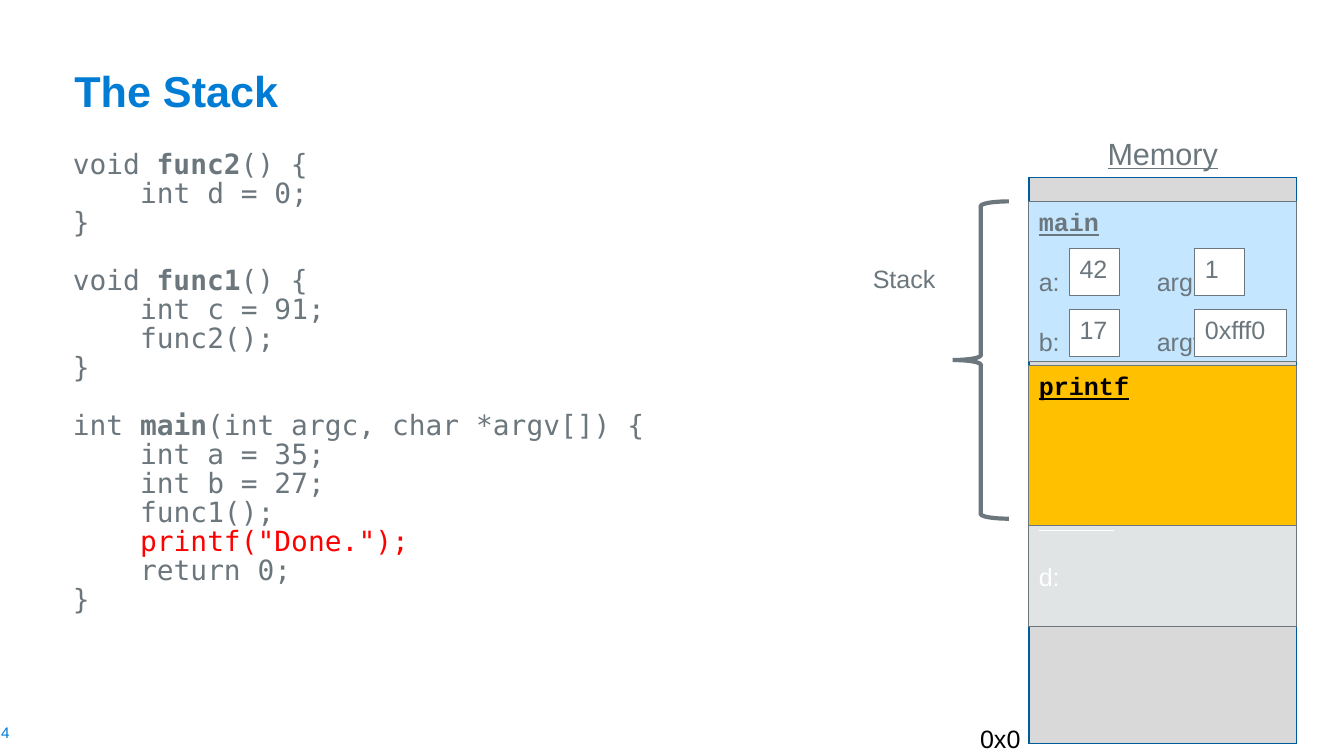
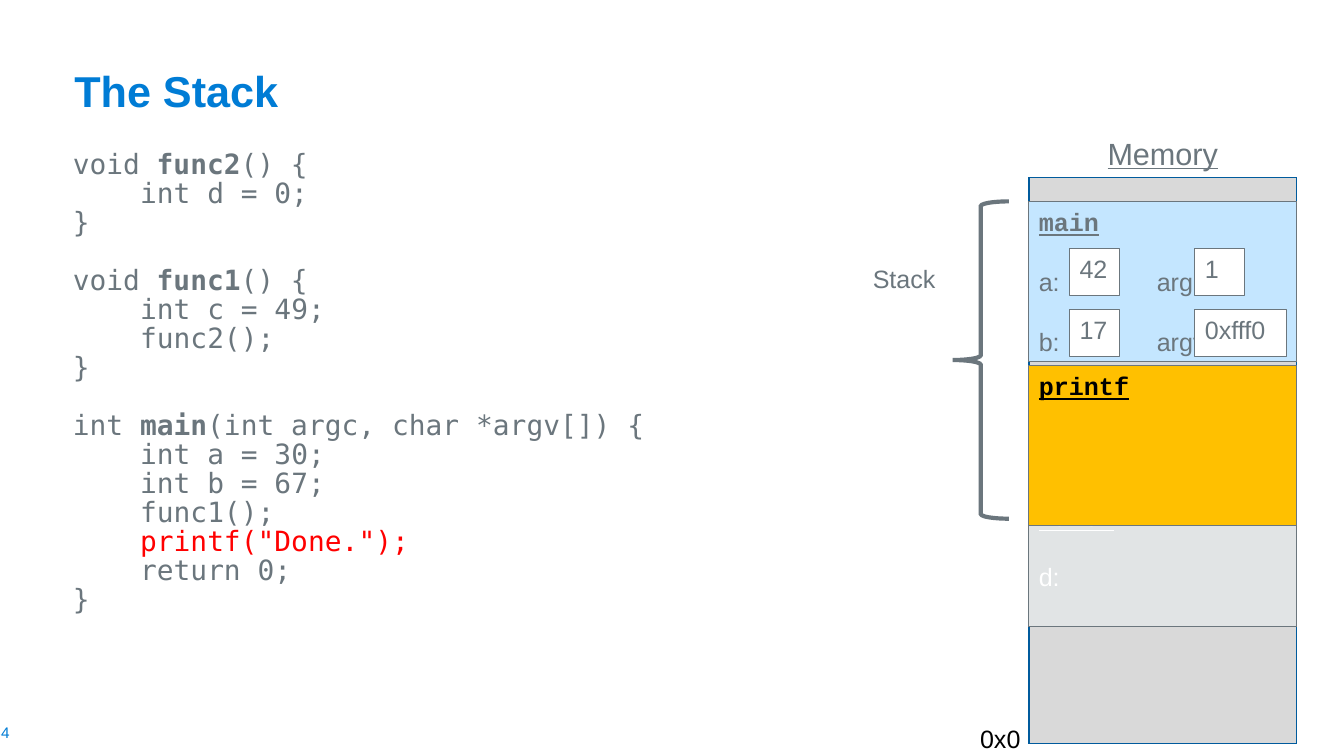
91: 91 -> 49 (300, 310)
35: 35 -> 30 (300, 455)
27: 27 -> 67 (300, 484)
